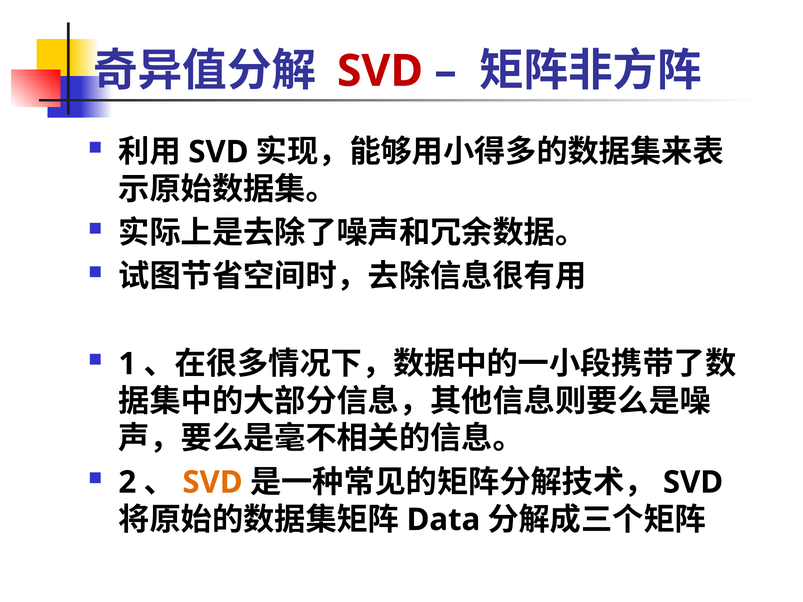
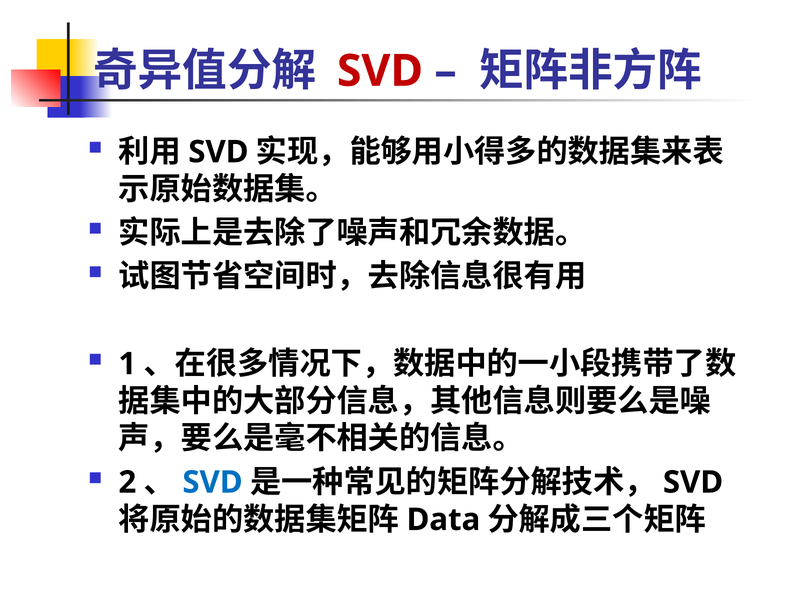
SVD colour: orange -> blue (212, 483)
